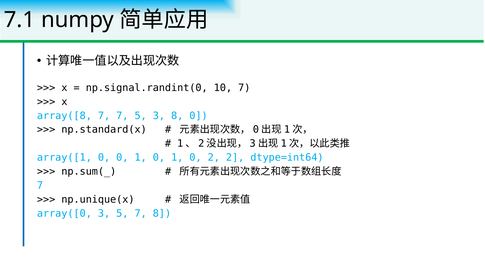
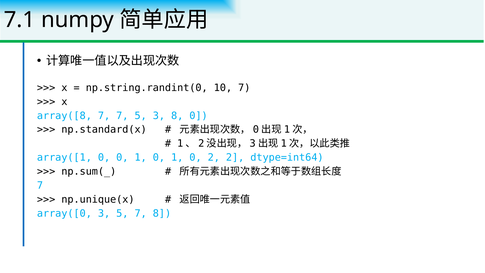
np.signal.randint(0: np.signal.randint(0 -> np.string.randint(0 (147, 88)
